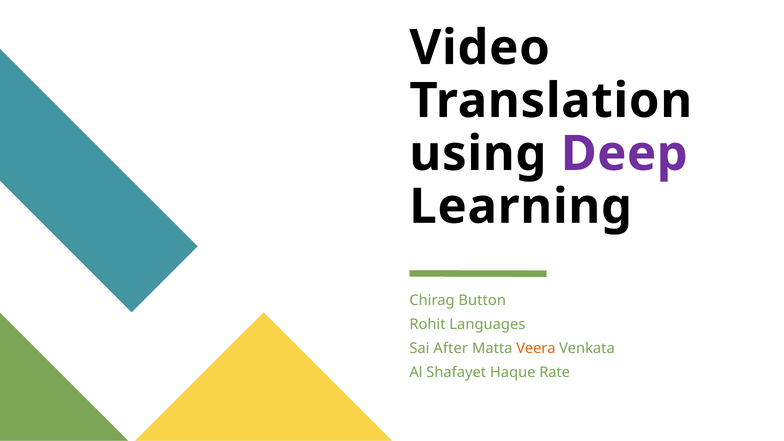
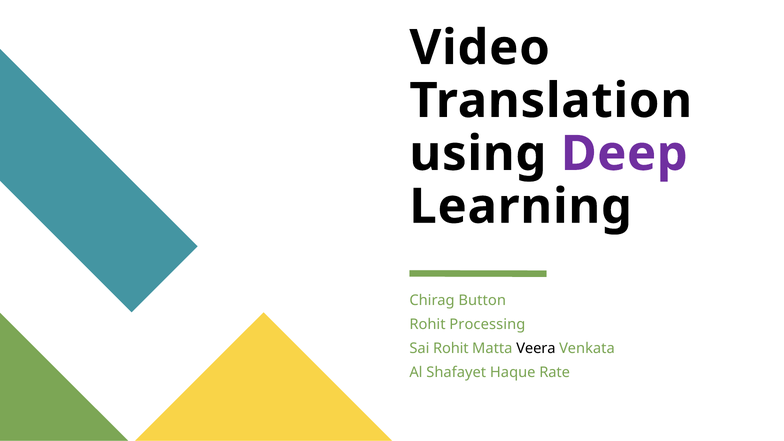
Languages: Languages -> Processing (487, 324)
Sai After: After -> Rohit (451, 349)
Veera colour: orange -> black (536, 349)
